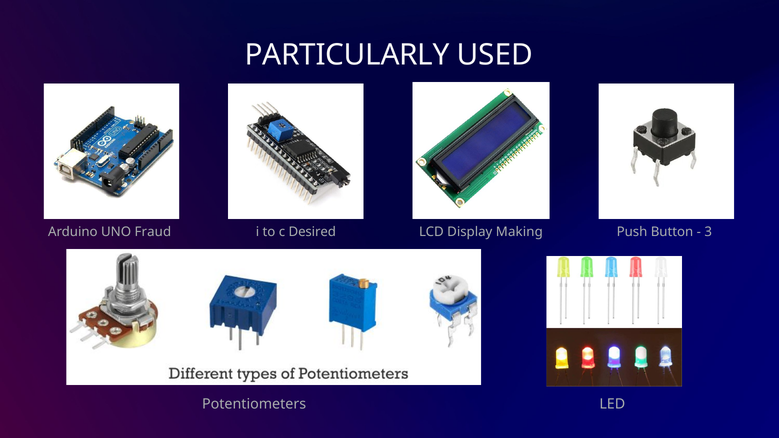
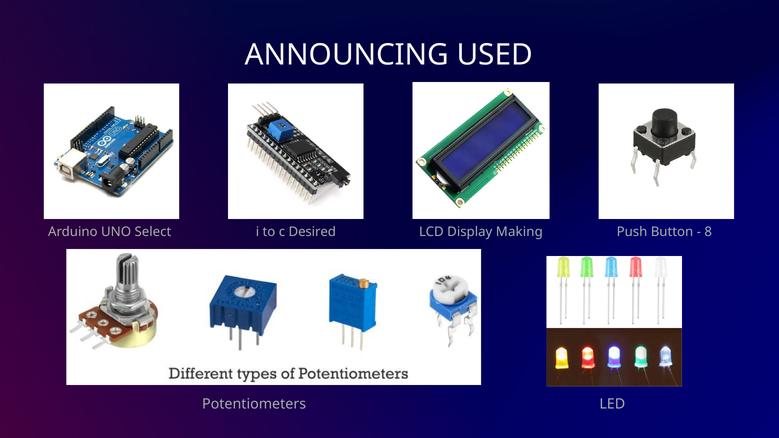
PARTICULARLY: PARTICULARLY -> ANNOUNCING (347, 55)
Fraud: Fraud -> Select (153, 232)
3: 3 -> 8 (708, 232)
